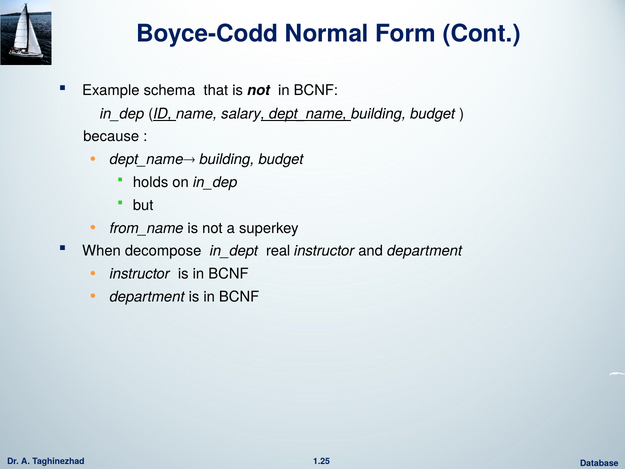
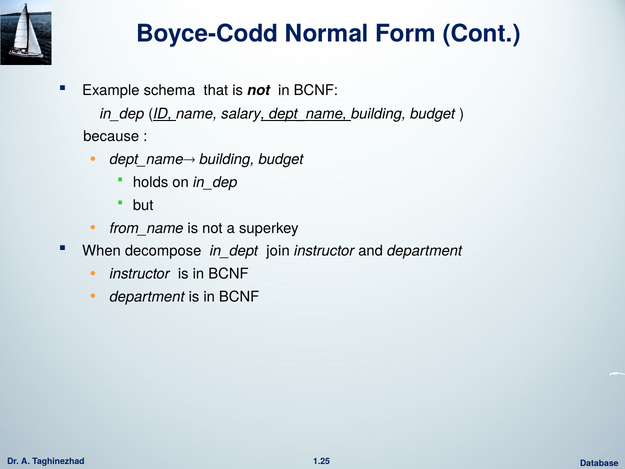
real: real -> join (278, 251)
